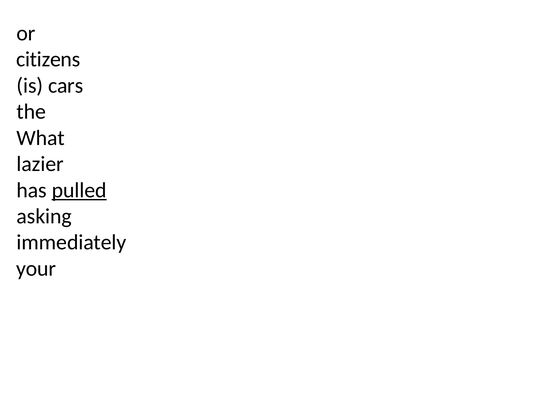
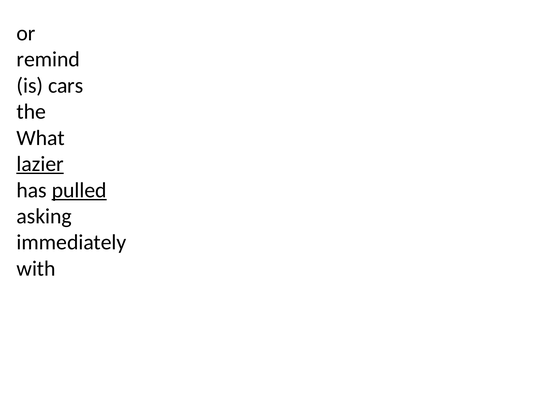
citizens: citizens -> remind (48, 59)
lazier underline: none -> present (40, 164)
your: your -> with (36, 269)
